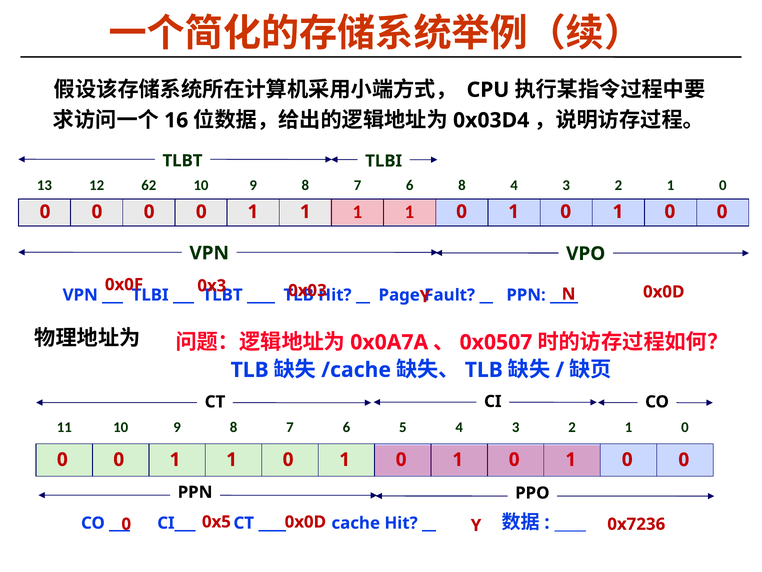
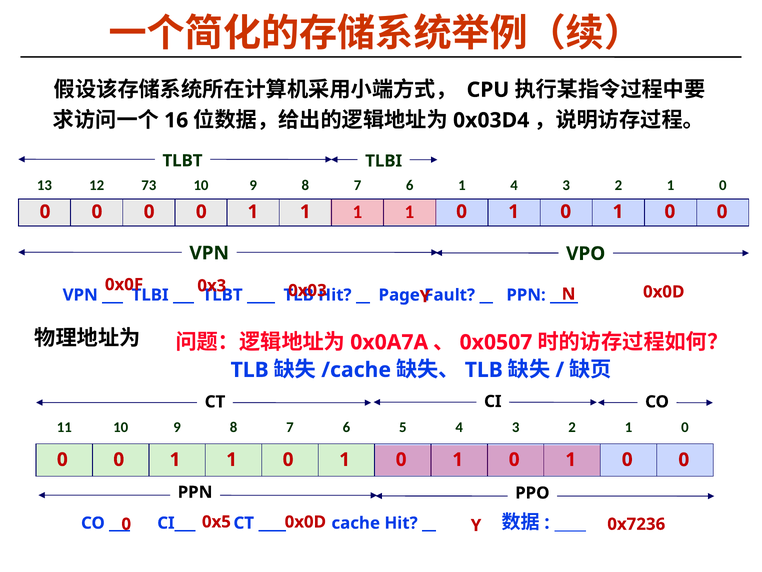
62: 62 -> 73 (149, 185)
6 8: 8 -> 1 (462, 185)
